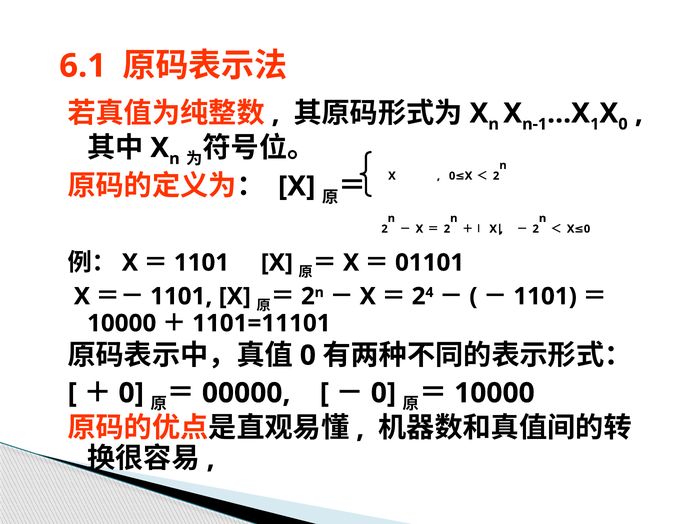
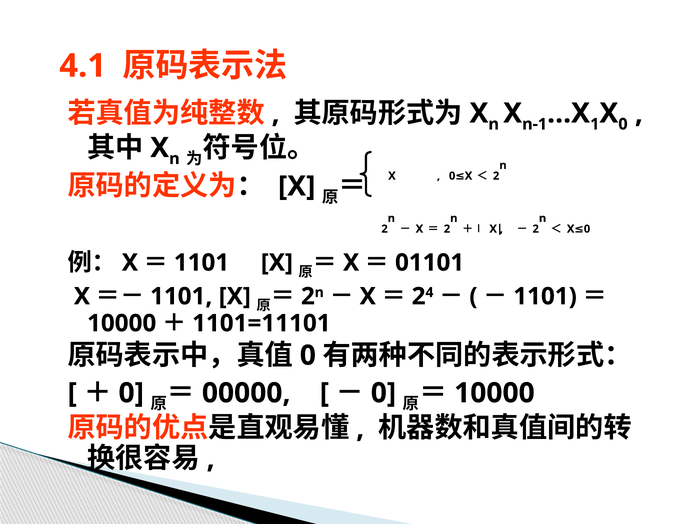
6.1: 6.1 -> 4.1 (83, 66)
